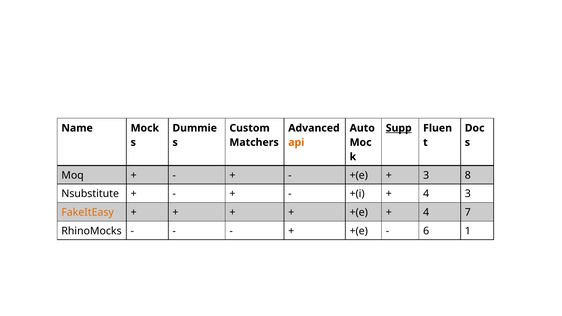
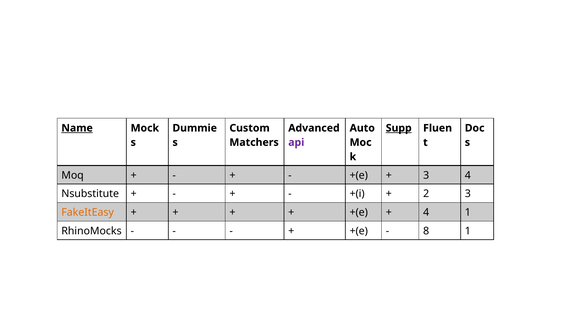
Name underline: none -> present (77, 128)
api colour: orange -> purple (296, 142)
3 8: 8 -> 4 (468, 175)
4: 4 -> 2 (426, 194)
4 7: 7 -> 1 (468, 212)
6: 6 -> 8 (426, 231)
